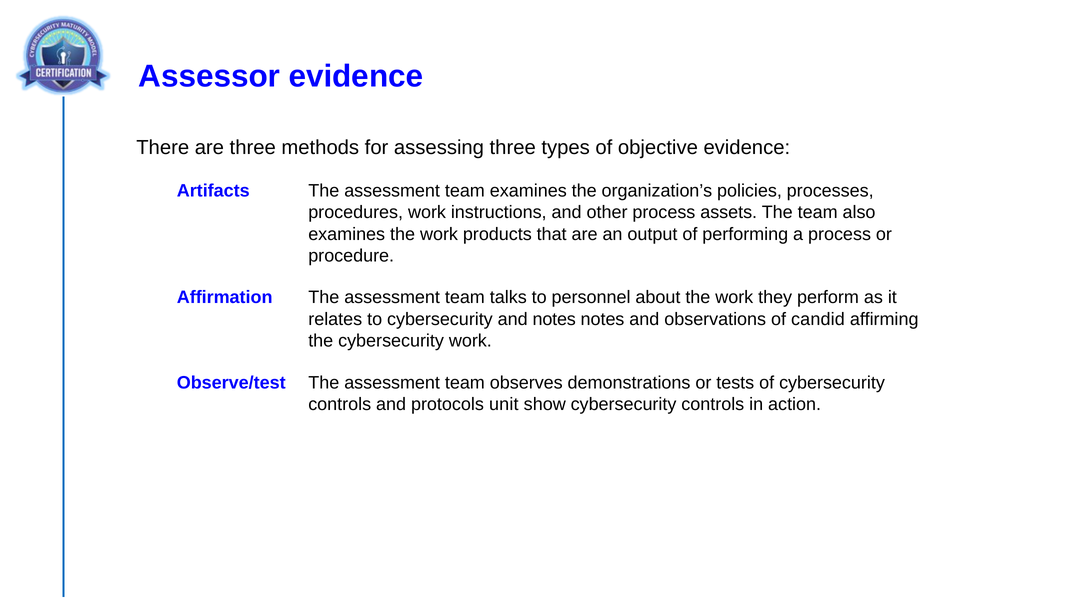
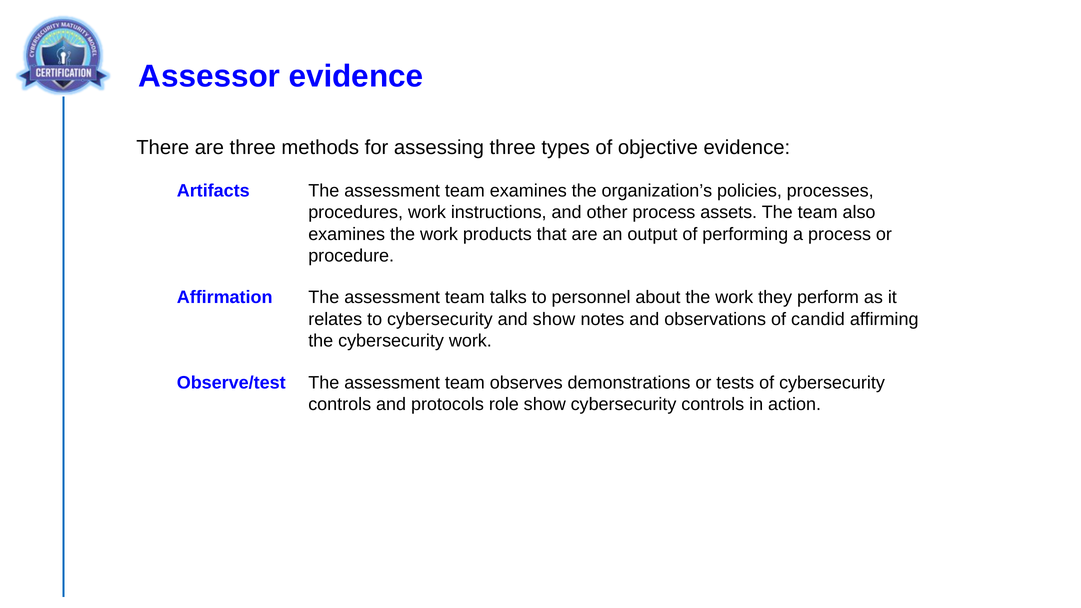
and notes: notes -> show (554, 319)
unit: unit -> role (504, 404)
